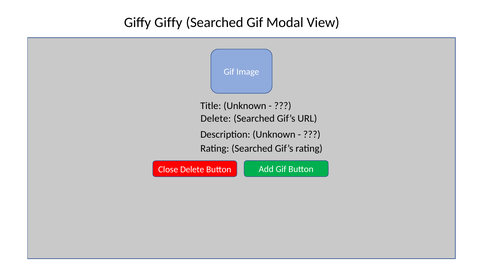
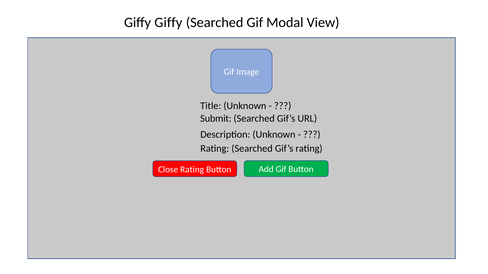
Delete: Delete -> Submit (216, 119)
Close Delete: Delete -> Rating (192, 170)
